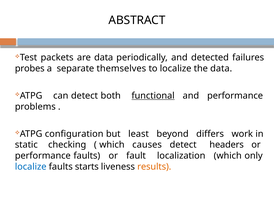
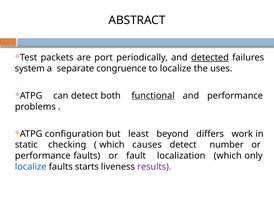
are data: data -> port (104, 58)
detected underline: none -> present (210, 58)
probes: probes -> system (30, 69)
themselves: themselves -> congruence (121, 69)
the data: data -> uses (221, 69)
headers: headers -> number (227, 145)
results colour: orange -> purple (154, 167)
